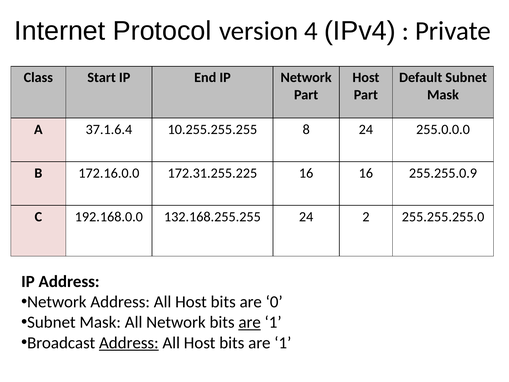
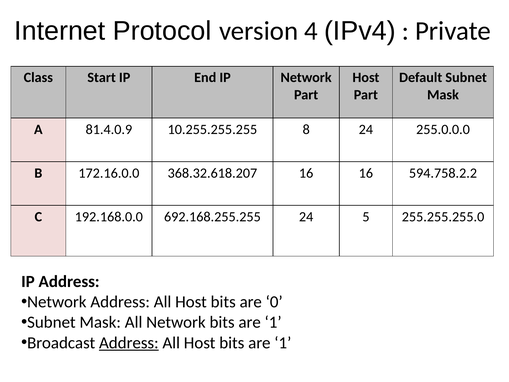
37.1.6.4: 37.1.6.4 -> 81.4.0.9 (109, 129)
172.31.255.225: 172.31.255.225 -> 368.32.618.207 (212, 173)
255.255.0.9: 255.255.0.9 -> 594.758.2.2 (443, 173)
132.168.255.255: 132.168.255.255 -> 692.168.255.255 (212, 217)
2: 2 -> 5 (366, 217)
are underline: present -> none (250, 322)
